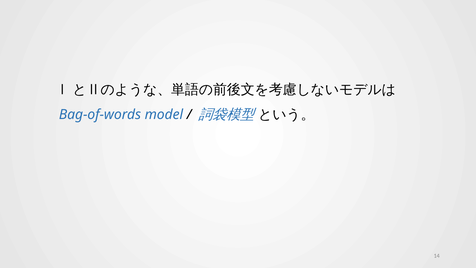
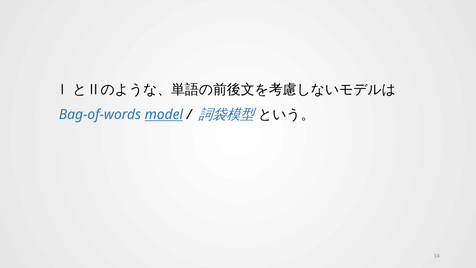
model underline: none -> present (164, 115)
